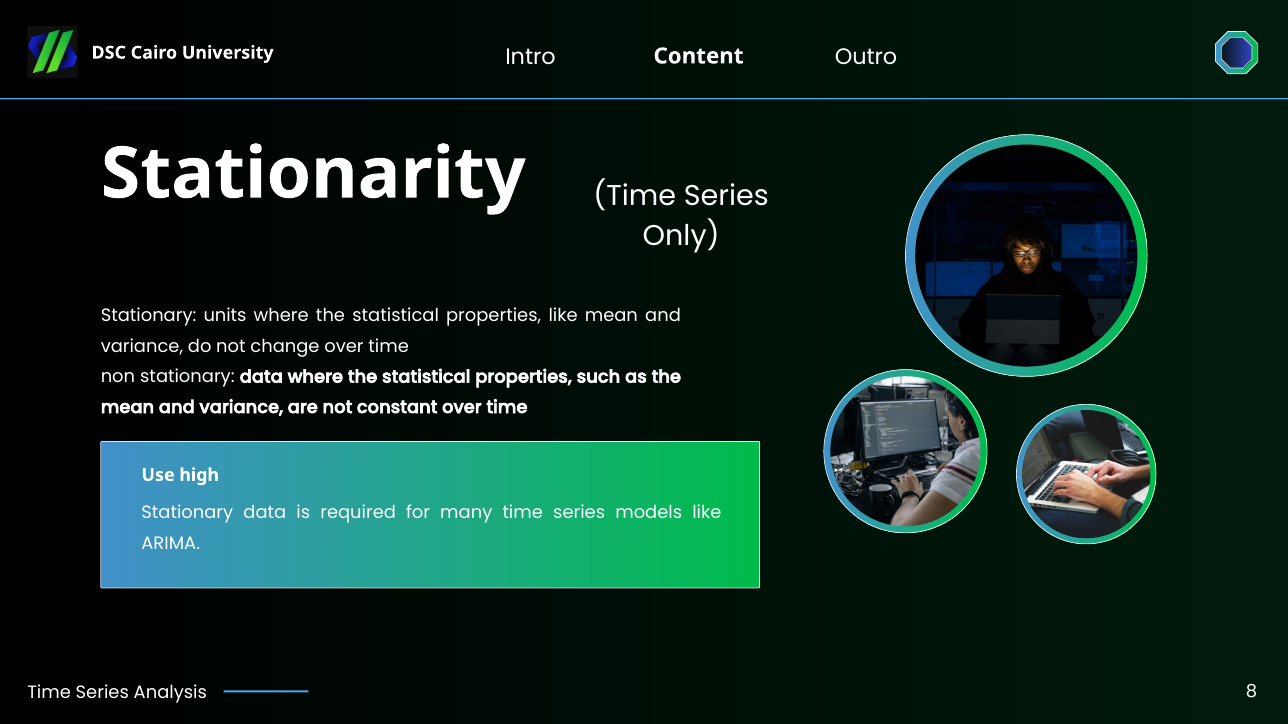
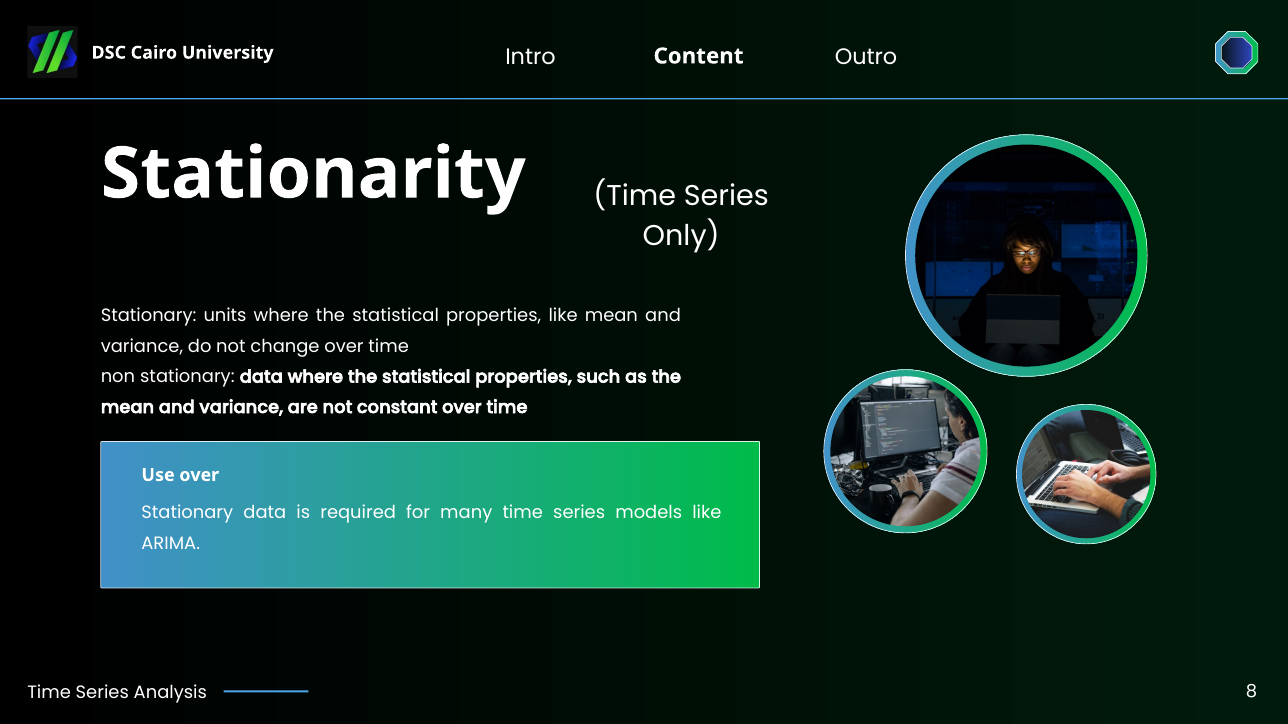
Use high: high -> over (199, 475)
